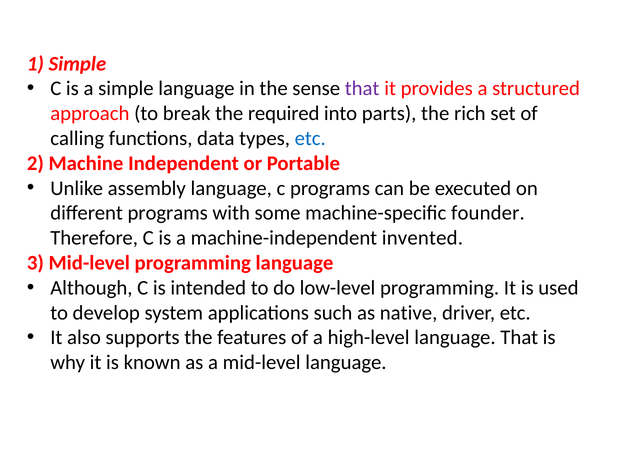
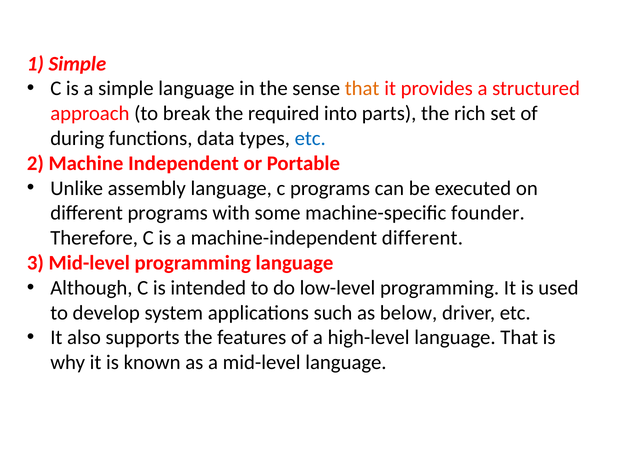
that colour: purple -> orange (362, 89)
calling: calling -> during (77, 138)
machine-independent invented: invented -> different (422, 238)
native: native -> below (409, 313)
